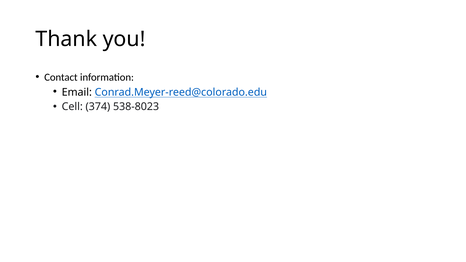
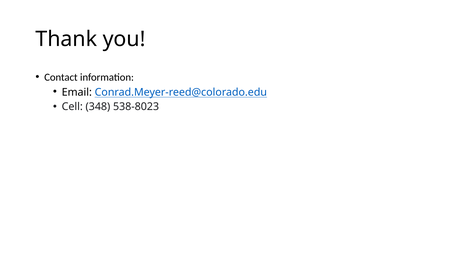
374: 374 -> 348 (98, 107)
